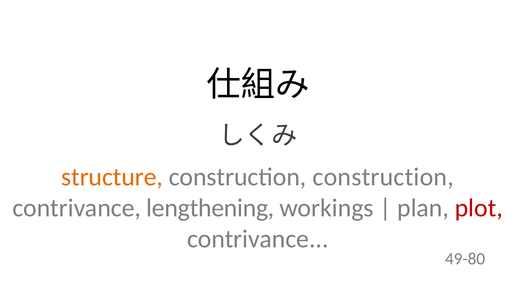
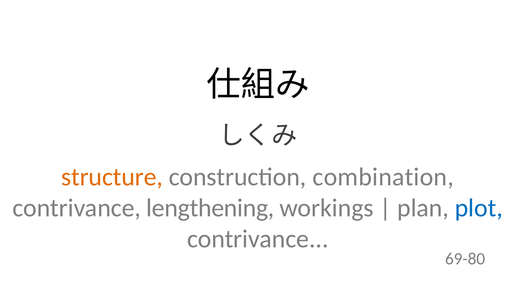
construction construction: construction -> combination (383, 177)
plot colour: red -> blue (479, 208)
49-80: 49-80 -> 69-80 (465, 259)
